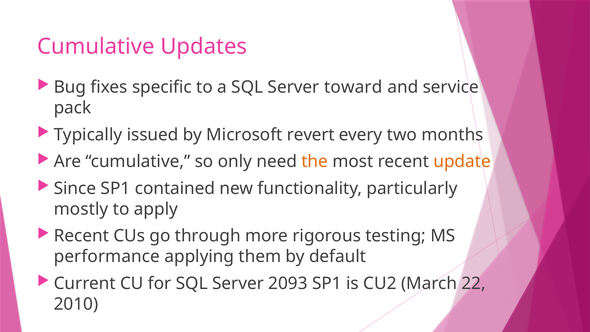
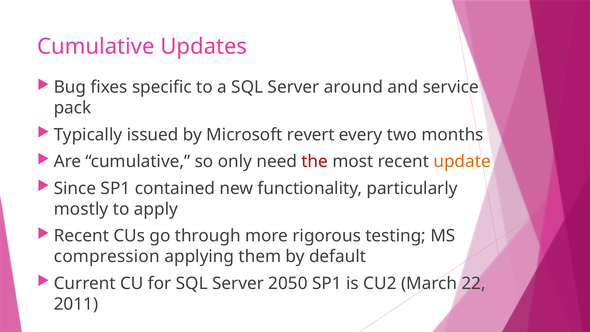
toward: toward -> around (353, 87)
the colour: orange -> red (315, 162)
performance: performance -> compression (107, 256)
2093: 2093 -> 2050 (288, 283)
2010: 2010 -> 2011 (76, 304)
